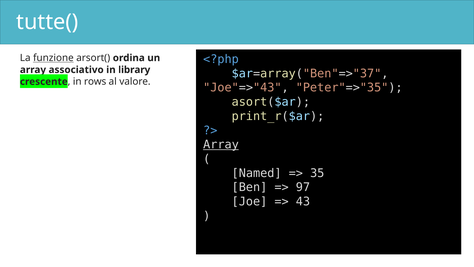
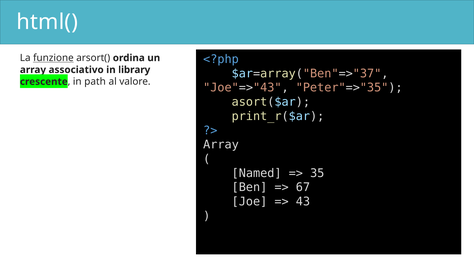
tutte(: tutte( -> html( (47, 22)
rows: rows -> path (95, 82)
Array underline: present -> none (221, 144)
97: 97 -> 67 (303, 187)
